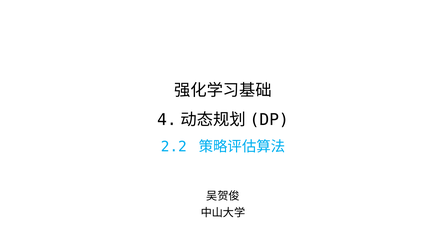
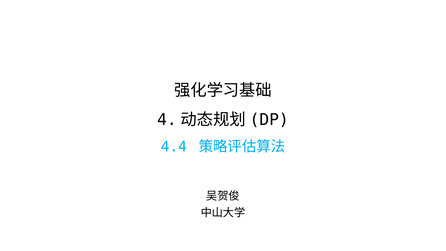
2.2: 2.2 -> 4.4 (174, 147)
